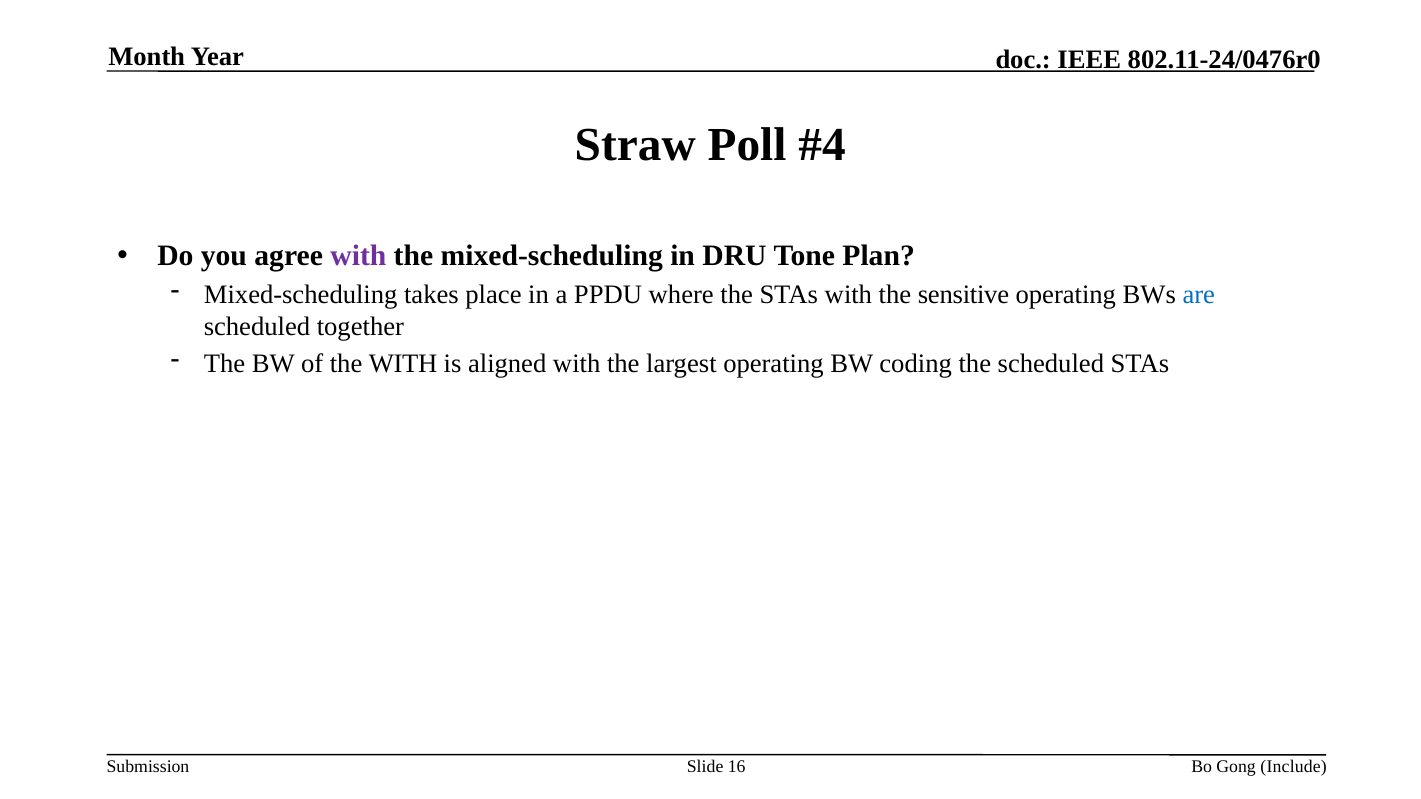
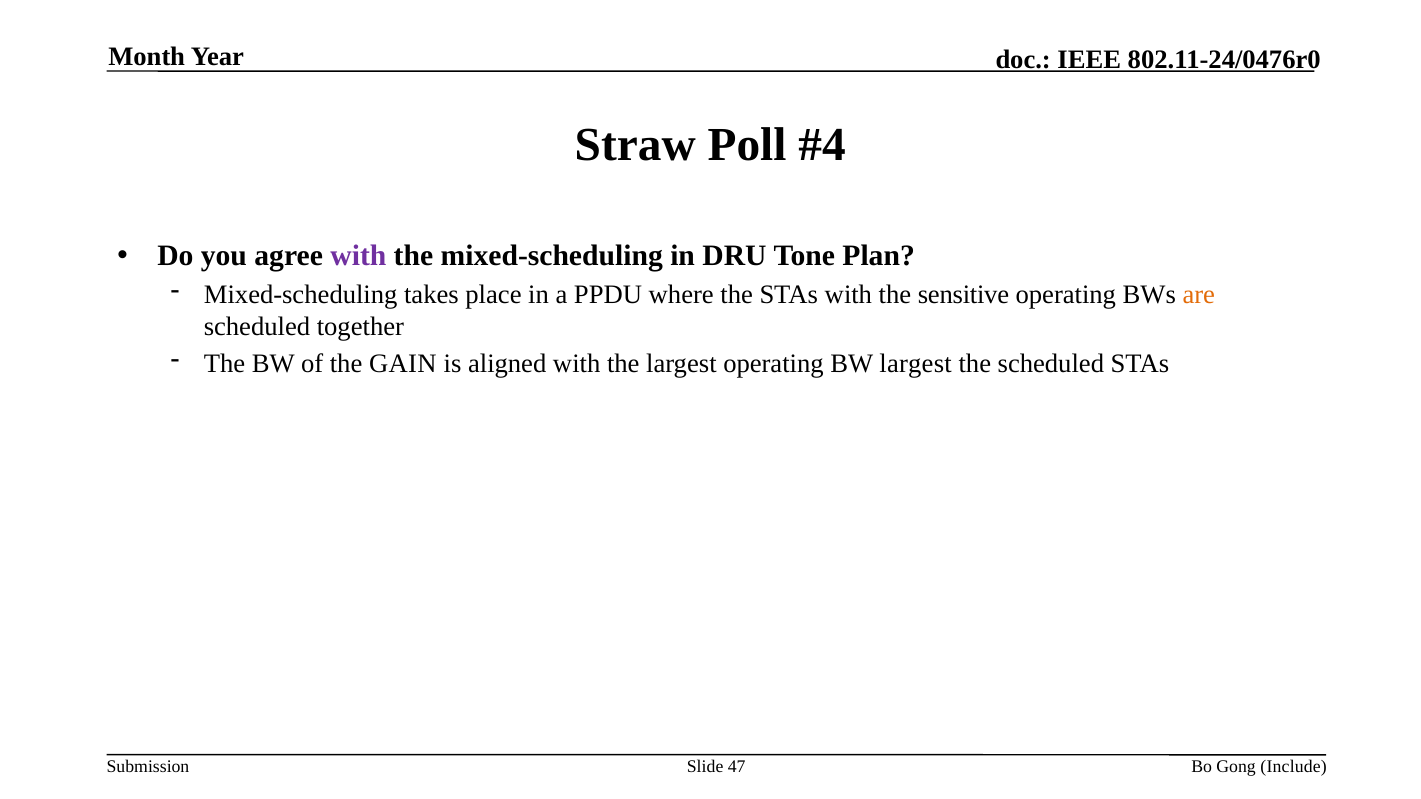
are colour: blue -> orange (1199, 295)
the WITH: WITH -> GAIN (403, 364)
BW coding: coding -> largest (916, 364)
16: 16 -> 47 (737, 767)
